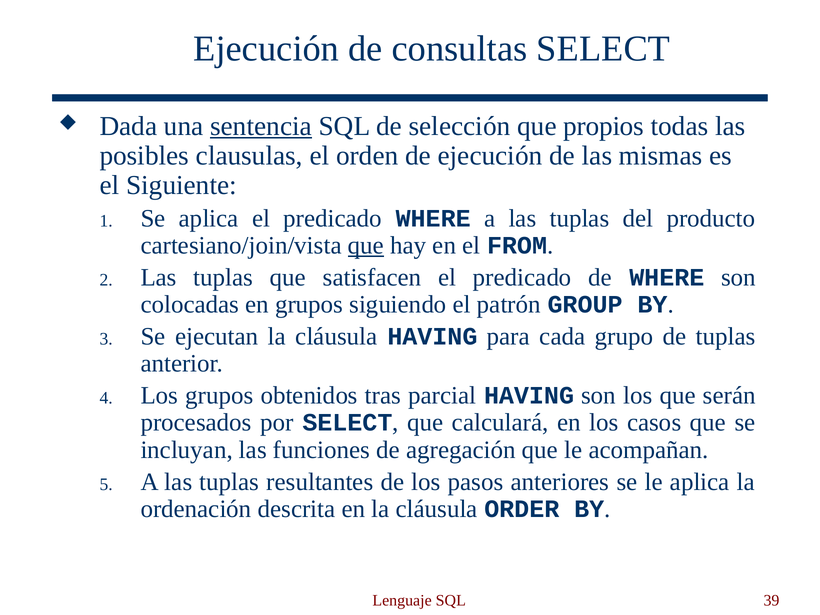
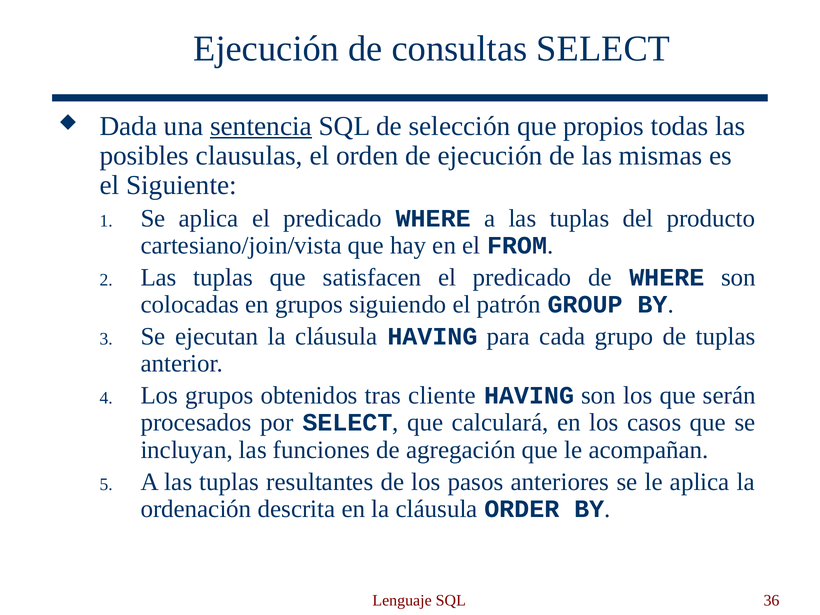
que underline: present -> none (366, 245)
parcial: parcial -> cliente (442, 396)
39: 39 -> 36 (771, 600)
